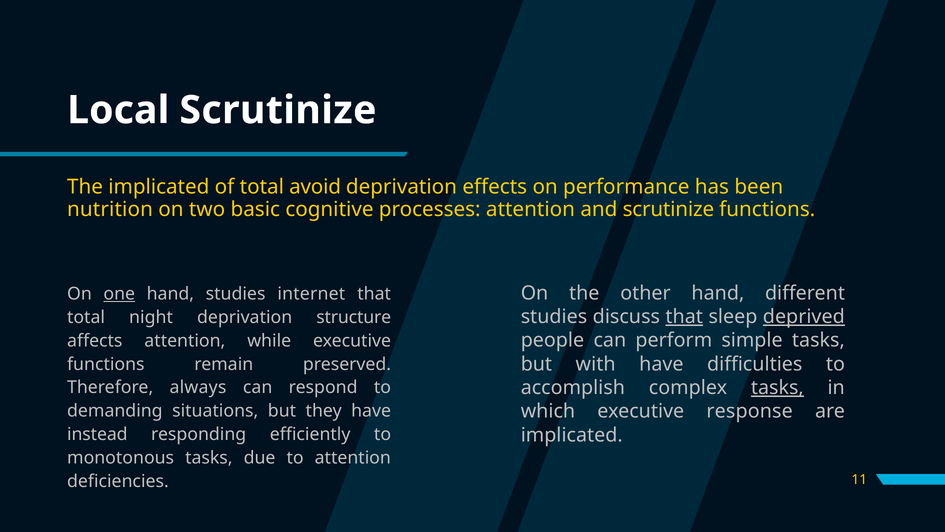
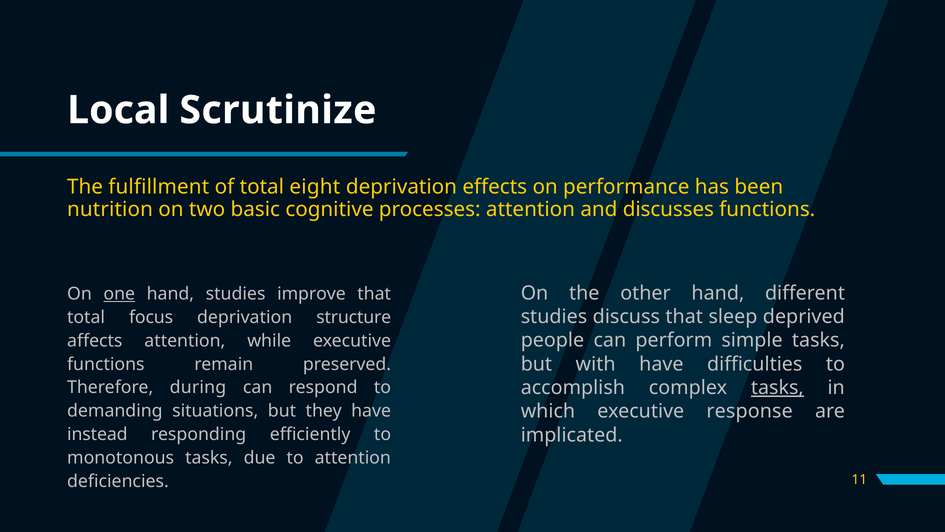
The implicated: implicated -> fulfillment (159, 187)
avoid: avoid -> eight (315, 187)
and scrutinize: scrutinize -> discusses (668, 209)
internet: internet -> improve (311, 294)
that underline: present -> none (684, 317)
deprived underline: present -> none (804, 317)
night: night -> focus (151, 317)
always: always -> during (198, 387)
